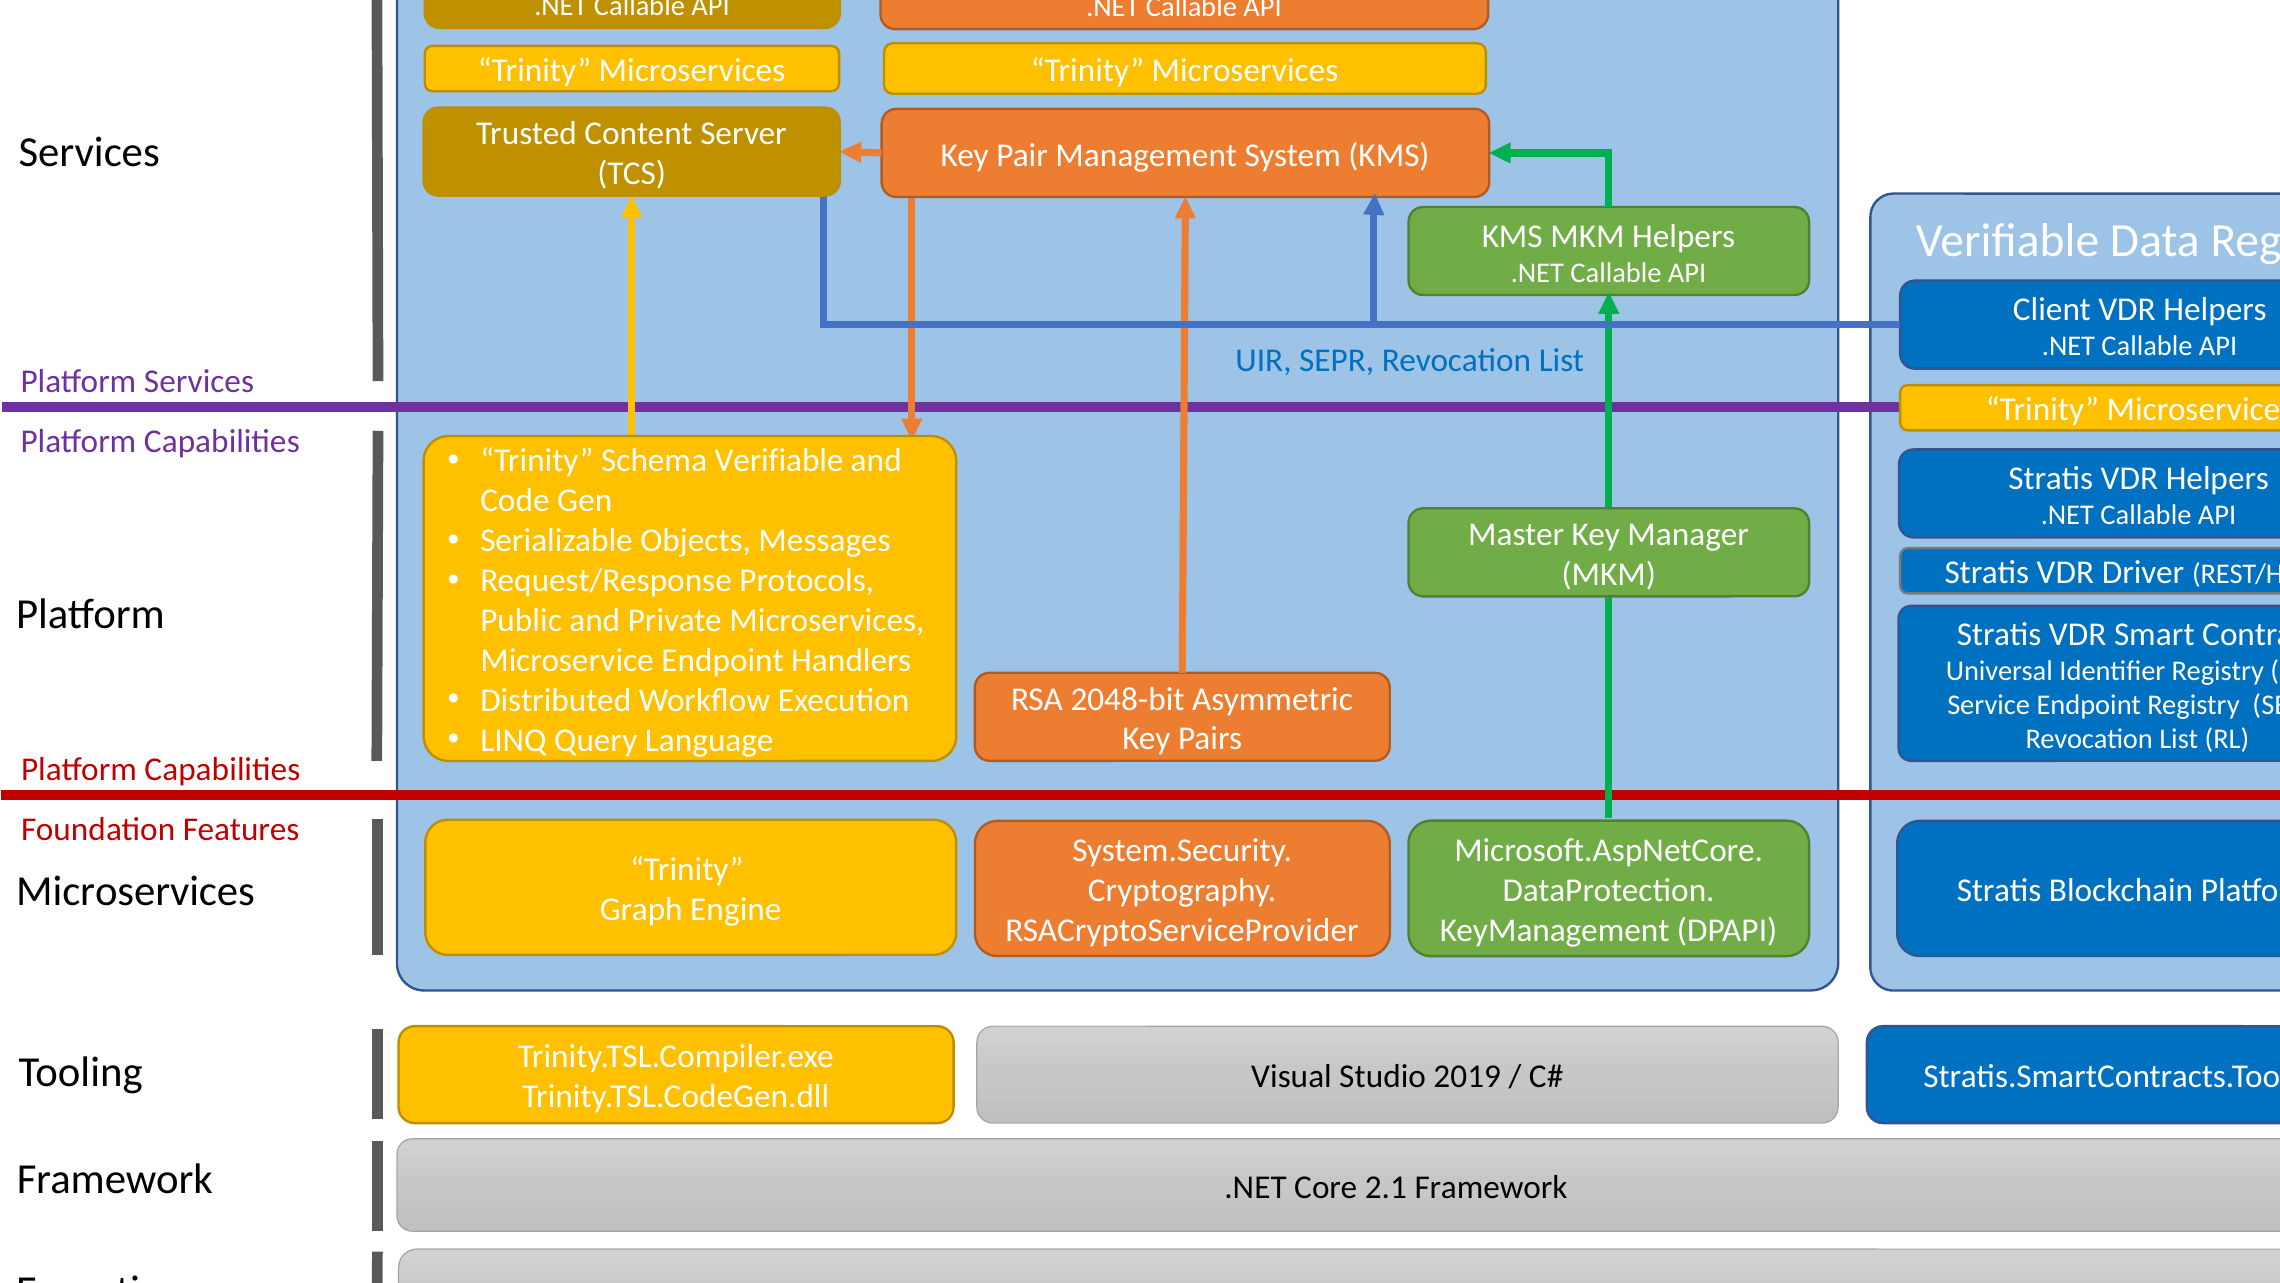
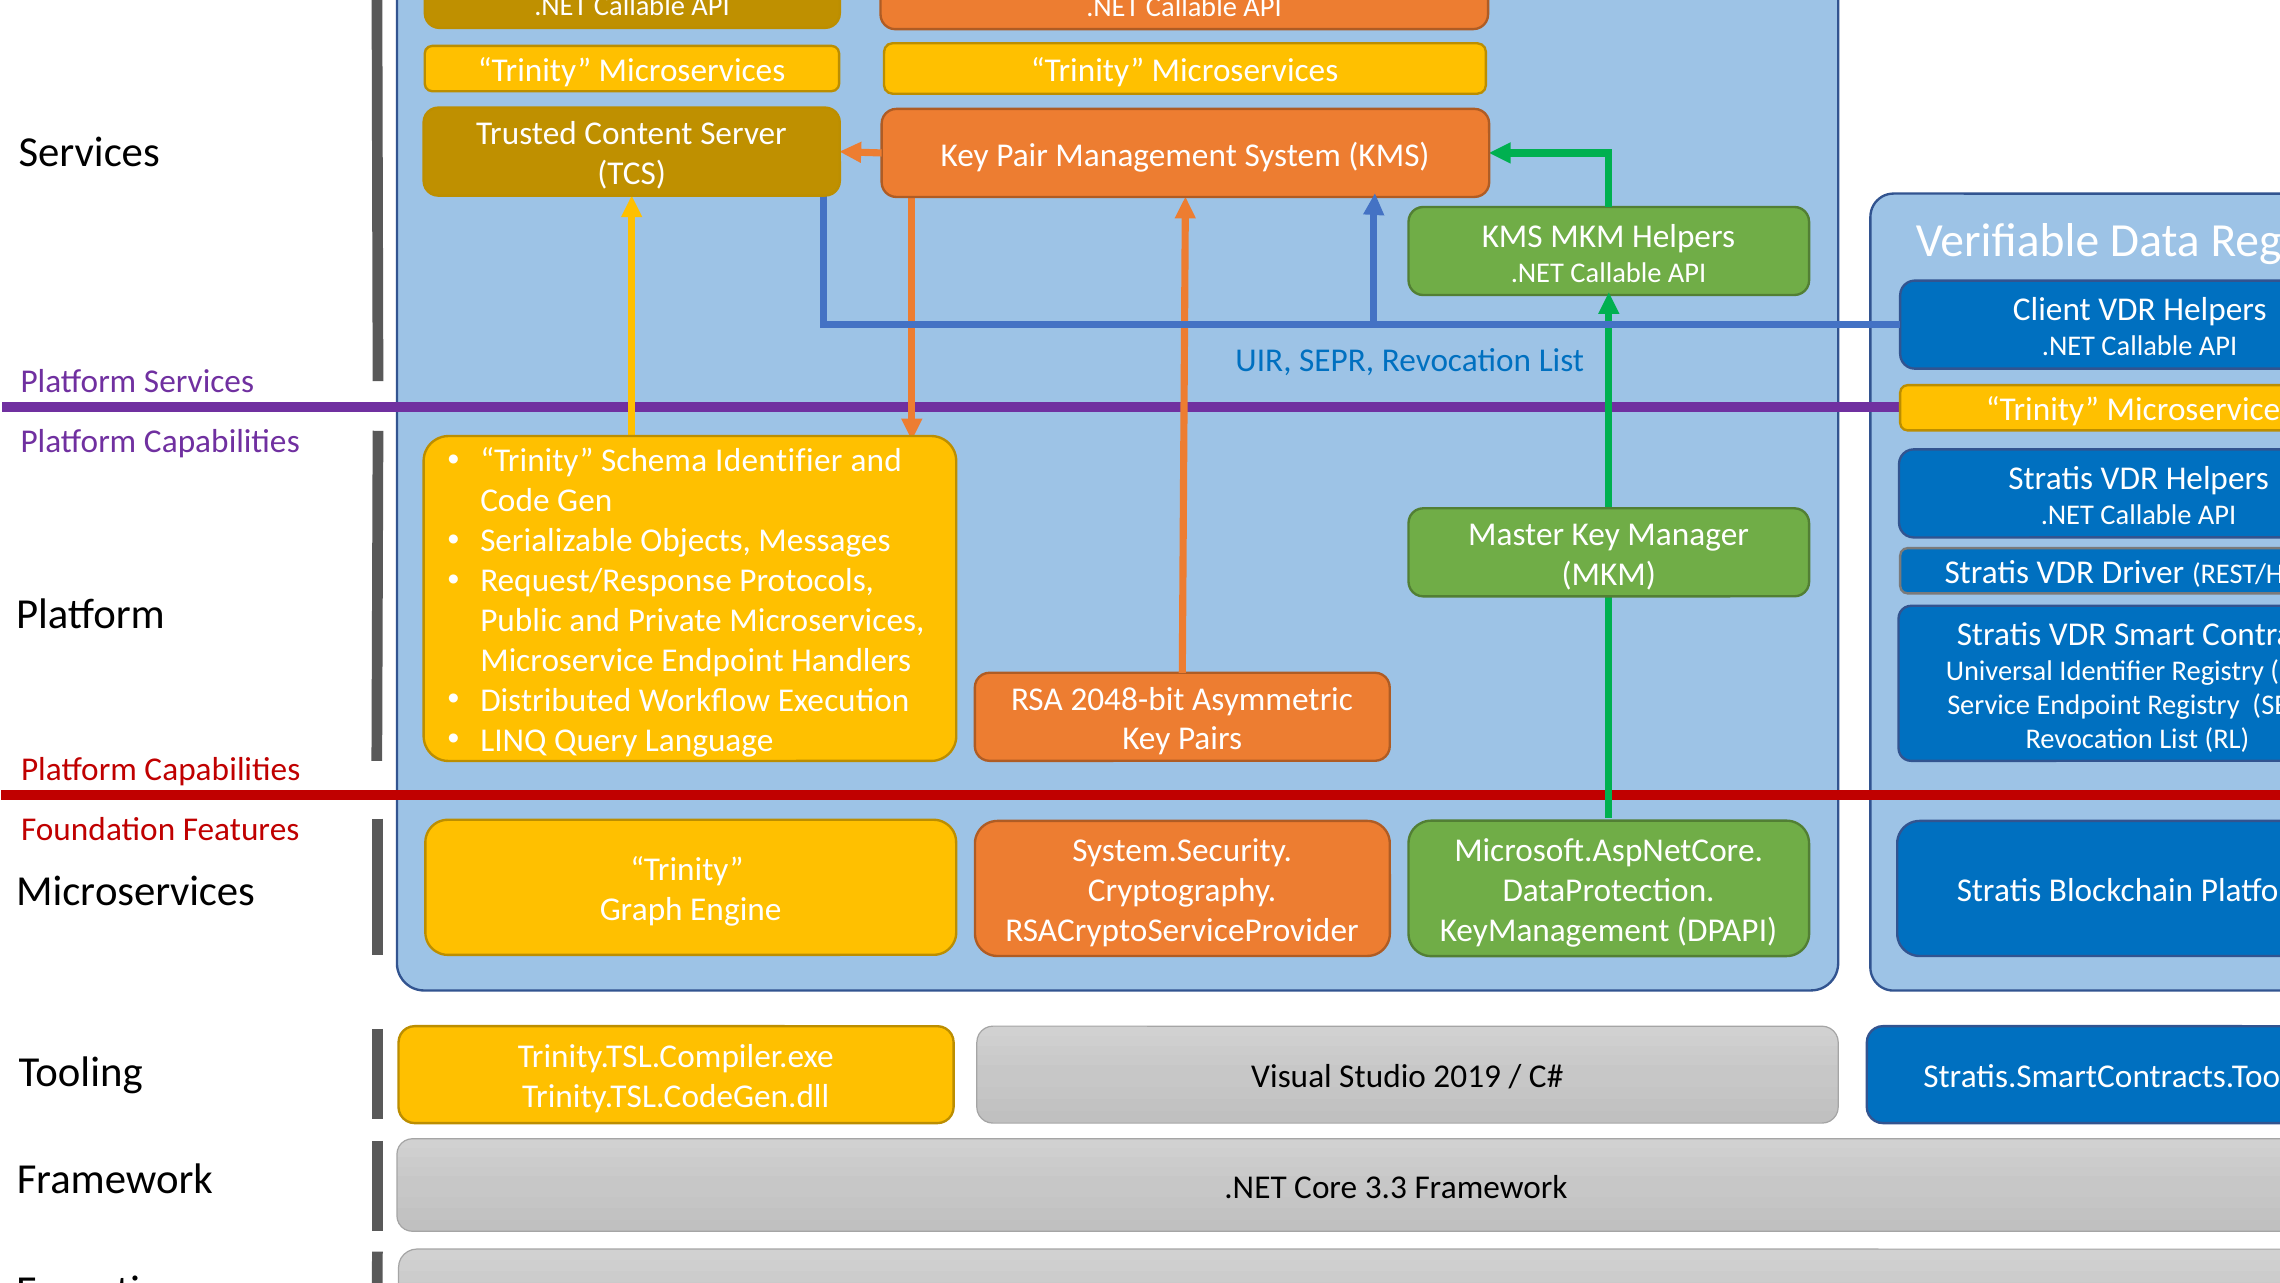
Schema Verifiable: Verifiable -> Identifier (779, 461)
2.1: 2.1 -> 3.3 (1386, 1187)
